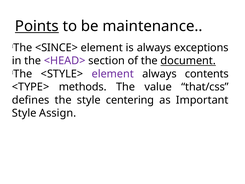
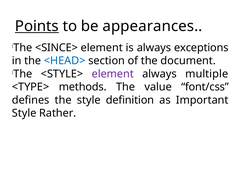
maintenance: maintenance -> appearances (152, 26)
<HEAD> colour: purple -> blue (65, 61)
document underline: present -> none (188, 61)
contents: contents -> multiple (207, 74)
that/css: that/css -> font/css (205, 87)
centering: centering -> definition (130, 100)
Assign: Assign -> Rather (58, 113)
